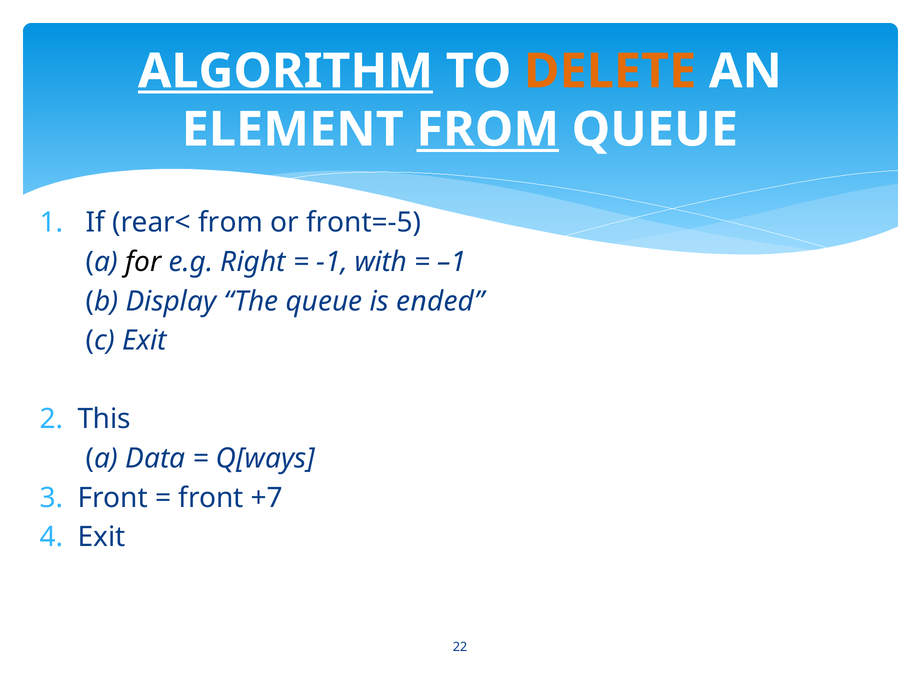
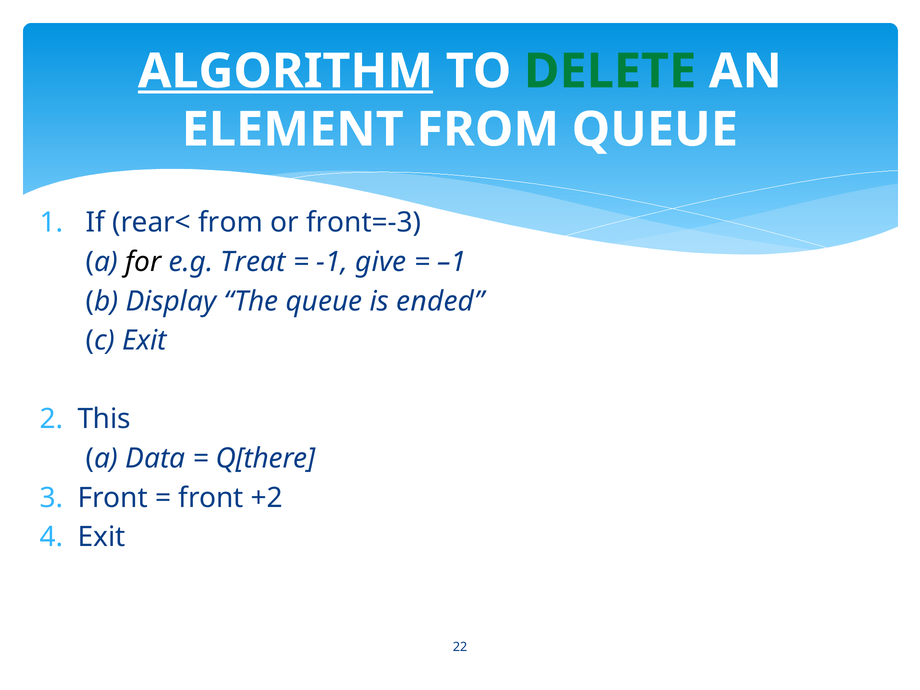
DELETE colour: orange -> green (610, 71)
FROM underline: present -> none (488, 130)
front=-5: front=-5 -> front=-3 (364, 223)
Right: Right -> Treat (253, 262)
with: with -> give (381, 262)
Q[ways: Q[ways -> Q[there (266, 459)
+7: +7 -> +2 (267, 498)
